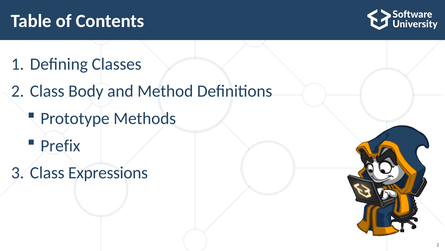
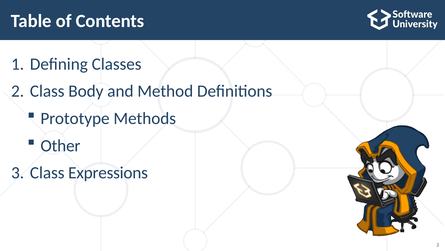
Prefix: Prefix -> Other (60, 145)
